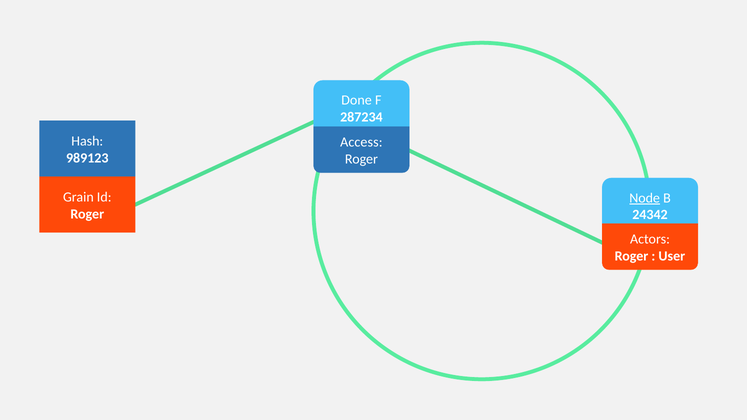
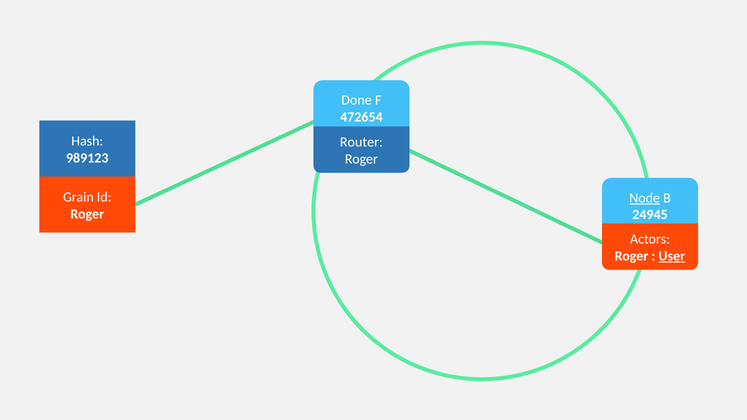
287234: 287234 -> 472654 (361, 117)
Access: Access -> Router (361, 142)
24342: 24342 -> 24945 (650, 215)
User underline: none -> present (672, 256)
